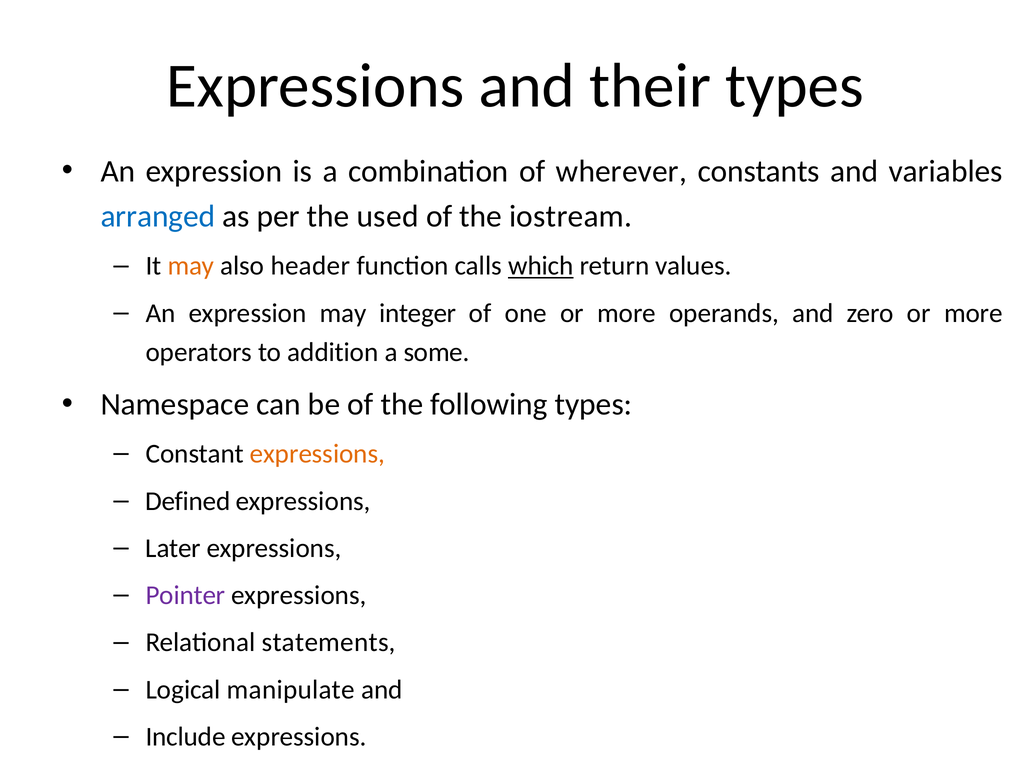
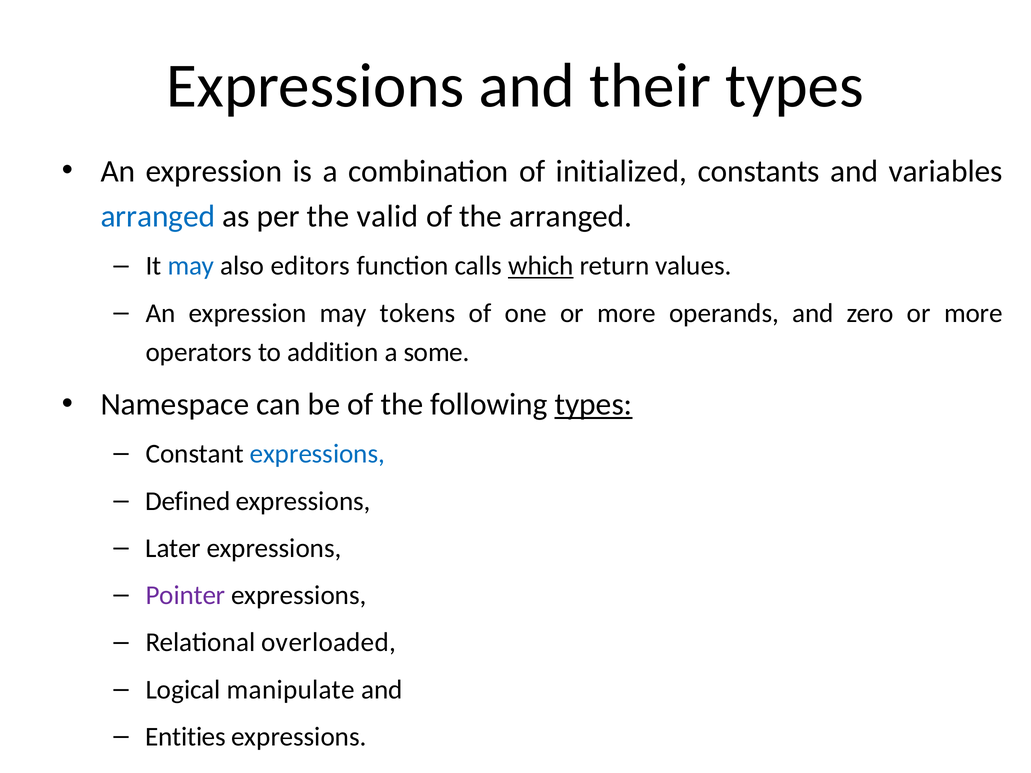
wherever: wherever -> initialized (621, 171)
used: used -> valid (388, 217)
the iostream: iostream -> arranged (571, 217)
may colour: orange -> blue (191, 266)
header: header -> editors (310, 266)
integer: integer -> tokens (417, 313)
types underline: none -> present (593, 405)
expressions colour: orange -> blue (317, 454)
statements: statements -> overloaded (329, 643)
Include: Include -> Entities (186, 737)
